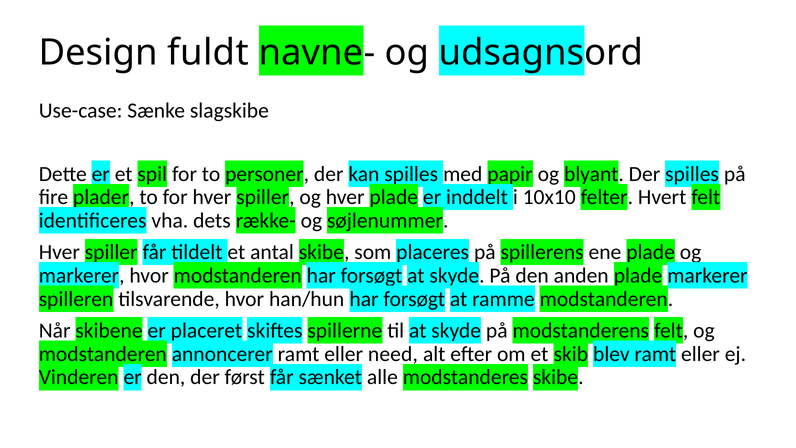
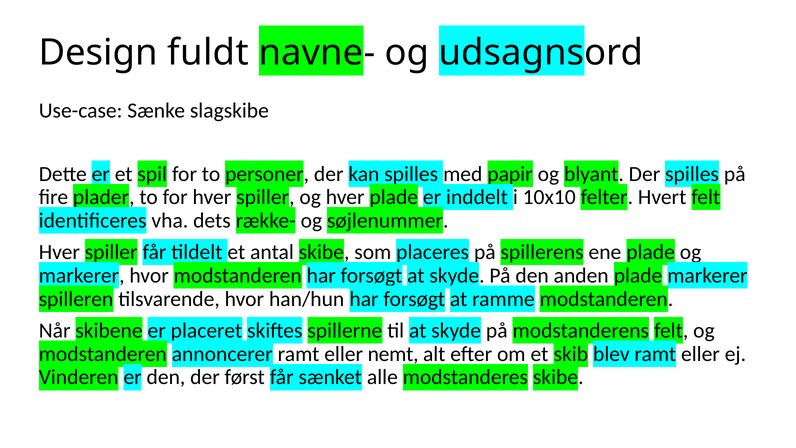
need: need -> nemt (393, 354)
